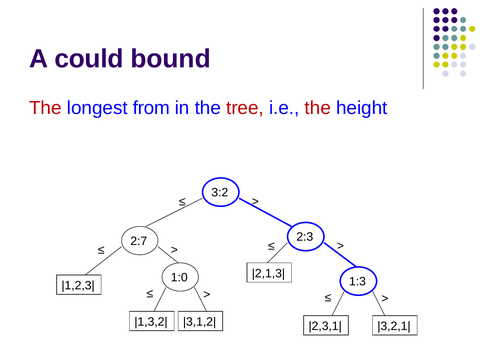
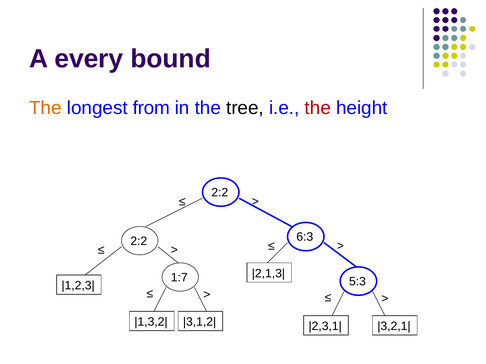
could: could -> every (89, 59)
The colour: red -> orange (45, 108)
tree colour: red -> black (245, 108)
3:2: 3:2 -> 2:2 (220, 193)
2:3: 2:3 -> 6:3 (305, 237)
2:7: 2:7 -> 2:2 (139, 241)
1:0: 1:0 -> 1:7 (179, 278)
1:3: 1:3 -> 5:3 (357, 282)
